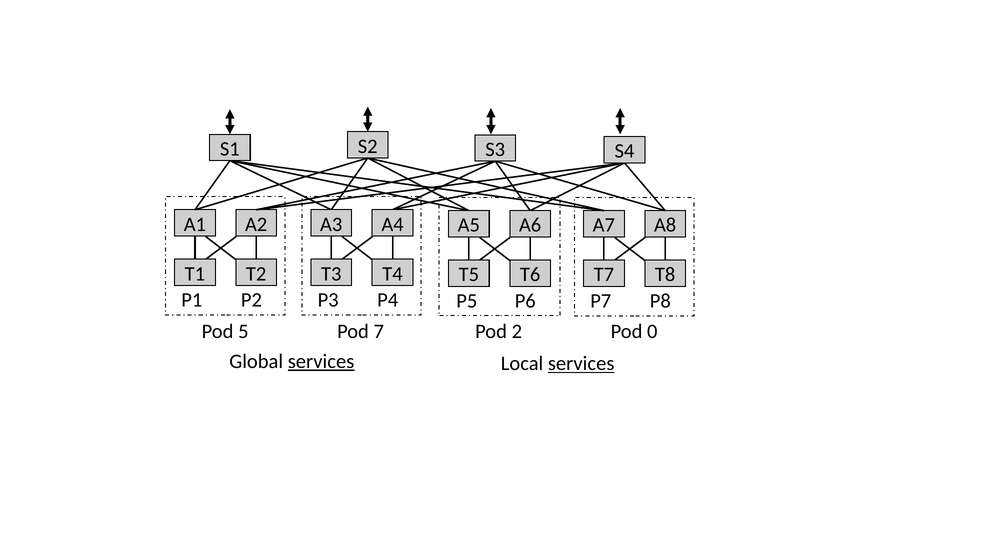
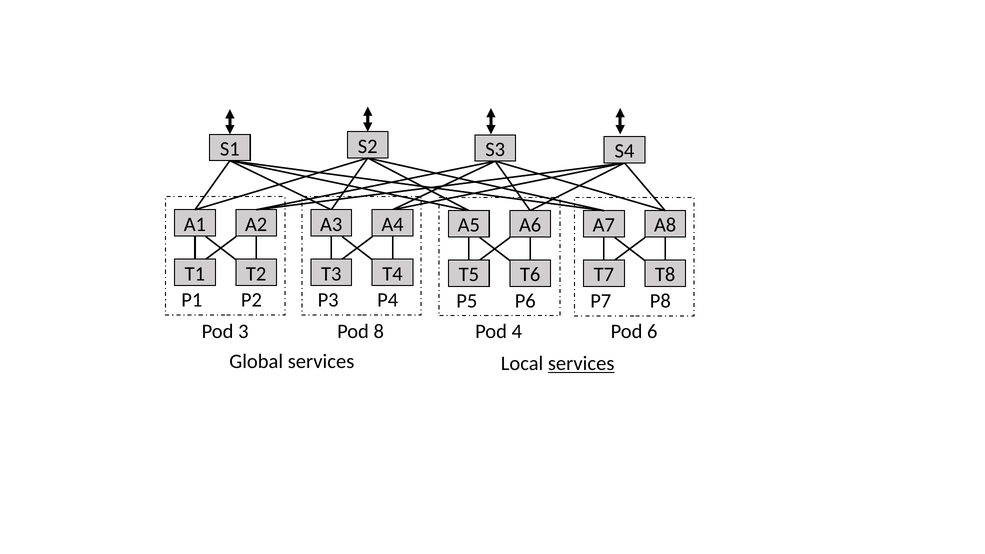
5: 5 -> 3 (243, 332)
7: 7 -> 8 (379, 332)
2: 2 -> 4 (517, 332)
0: 0 -> 6 (652, 332)
services underline: present -> none (321, 361)
